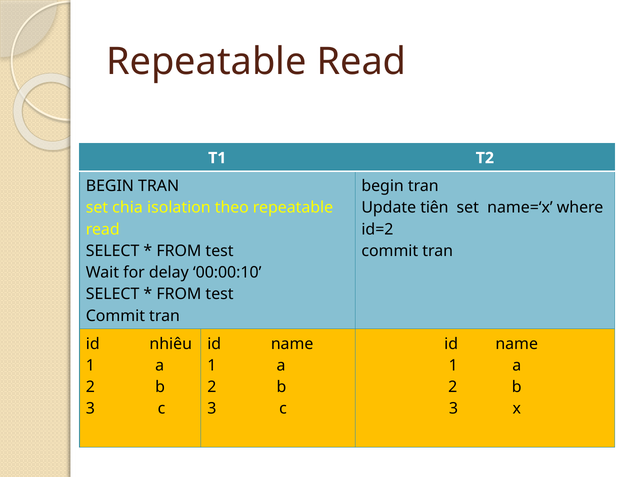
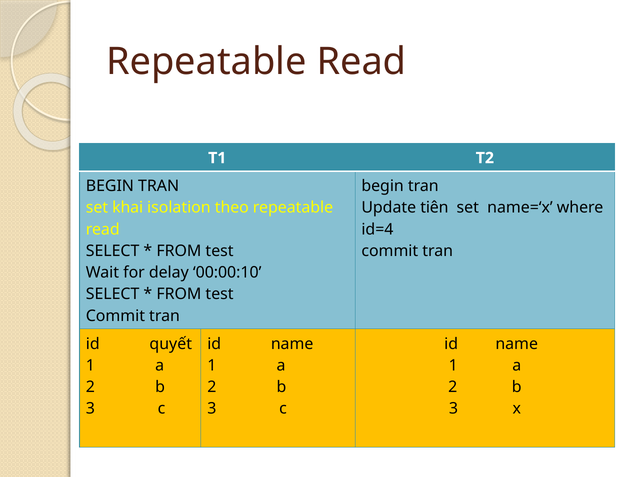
chia: chia -> khai (128, 208)
id=2: id=2 -> id=4 (377, 229)
nhiêu: nhiêu -> quyết (171, 344)
